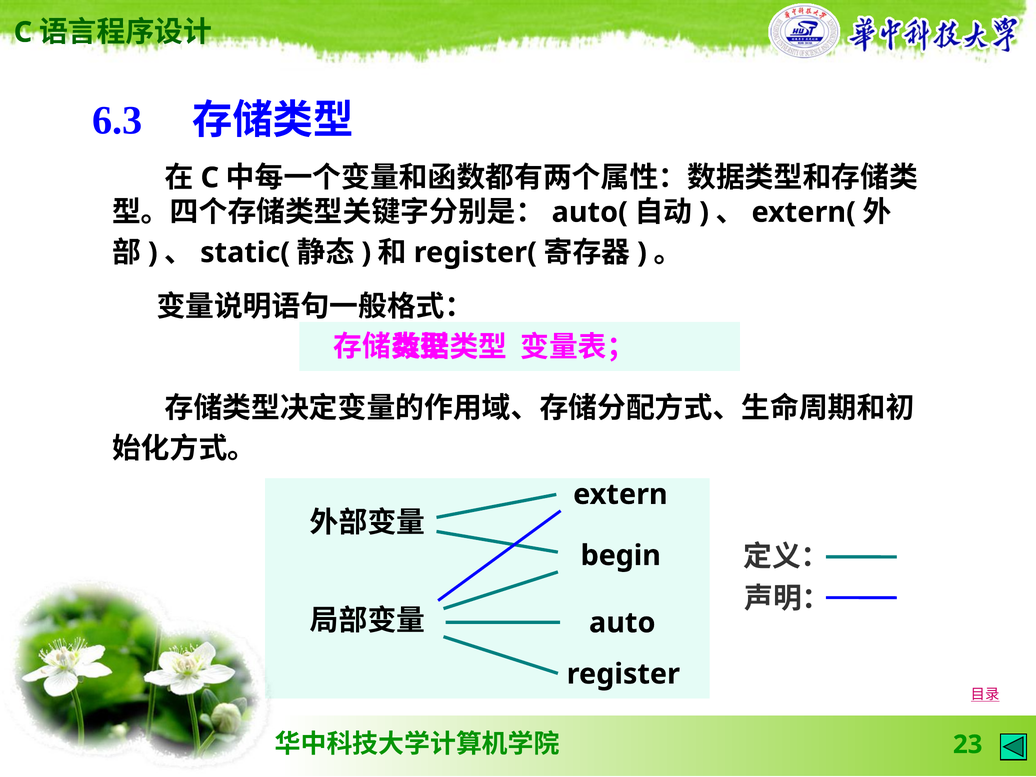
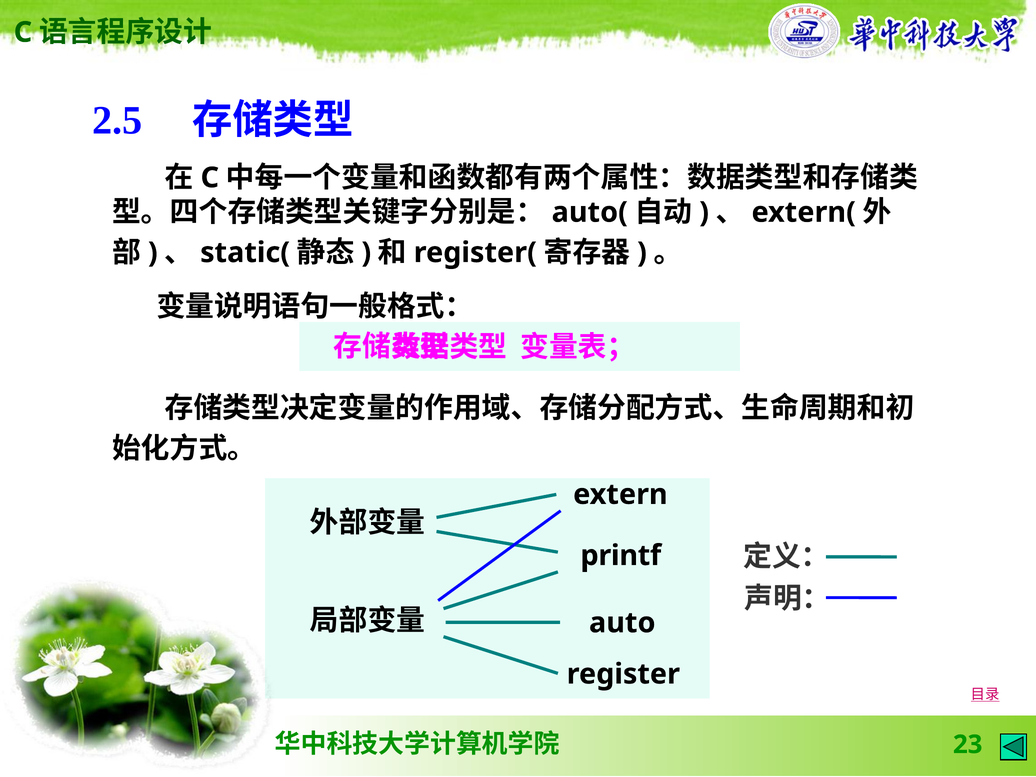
6.3: 6.3 -> 2.5 (117, 121)
begin: begin -> printf (621, 556)
